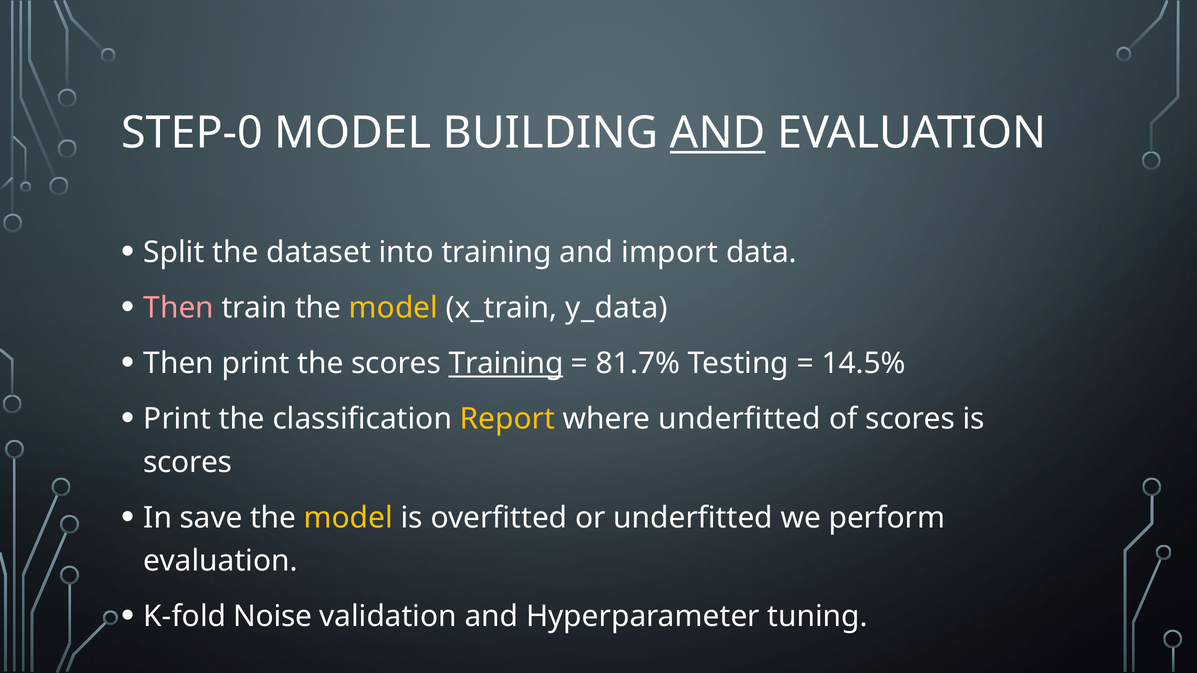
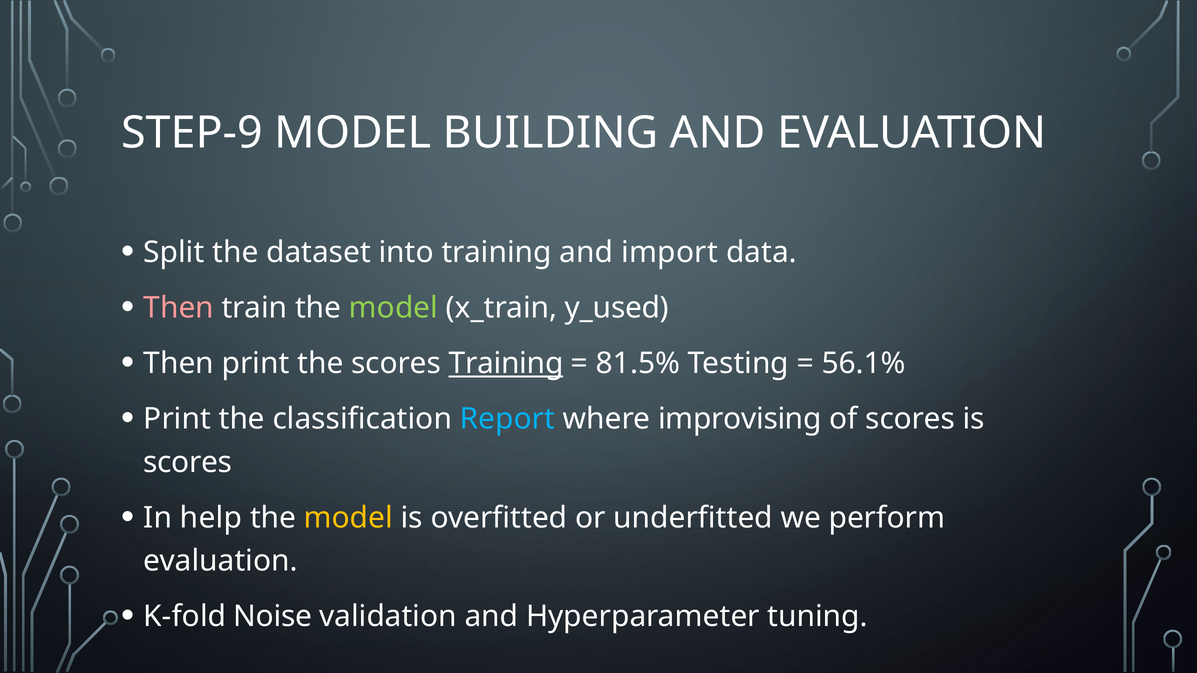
STEP-0: STEP-0 -> STEP-9 (192, 133)
AND underline: present -> none (718, 133)
model colour: yellow -> light green (393, 308)
y_data: y_data -> y_used (617, 308)
81.7%: 81.7% -> 81.5% (638, 364)
14.5%: 14.5% -> 56.1% (864, 364)
Report colour: yellow -> light blue (507, 419)
where underfitted: underfitted -> improvising (740, 419)
save: save -> help (211, 518)
